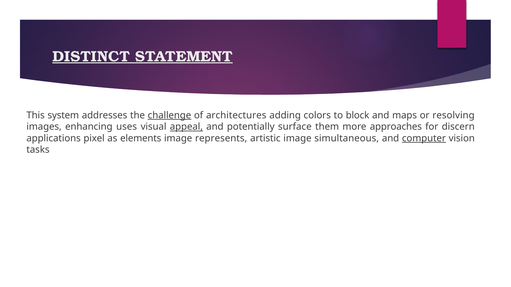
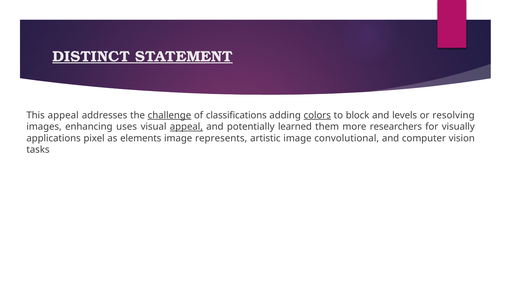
This system: system -> appeal (63, 115)
architectures: architectures -> classifications (236, 115)
colors underline: none -> present (317, 115)
maps: maps -> levels (405, 115)
surface: surface -> learned (295, 127)
approaches: approaches -> researchers (396, 127)
discern: discern -> visually (458, 127)
simultaneous: simultaneous -> convolutional (347, 138)
computer underline: present -> none (424, 138)
